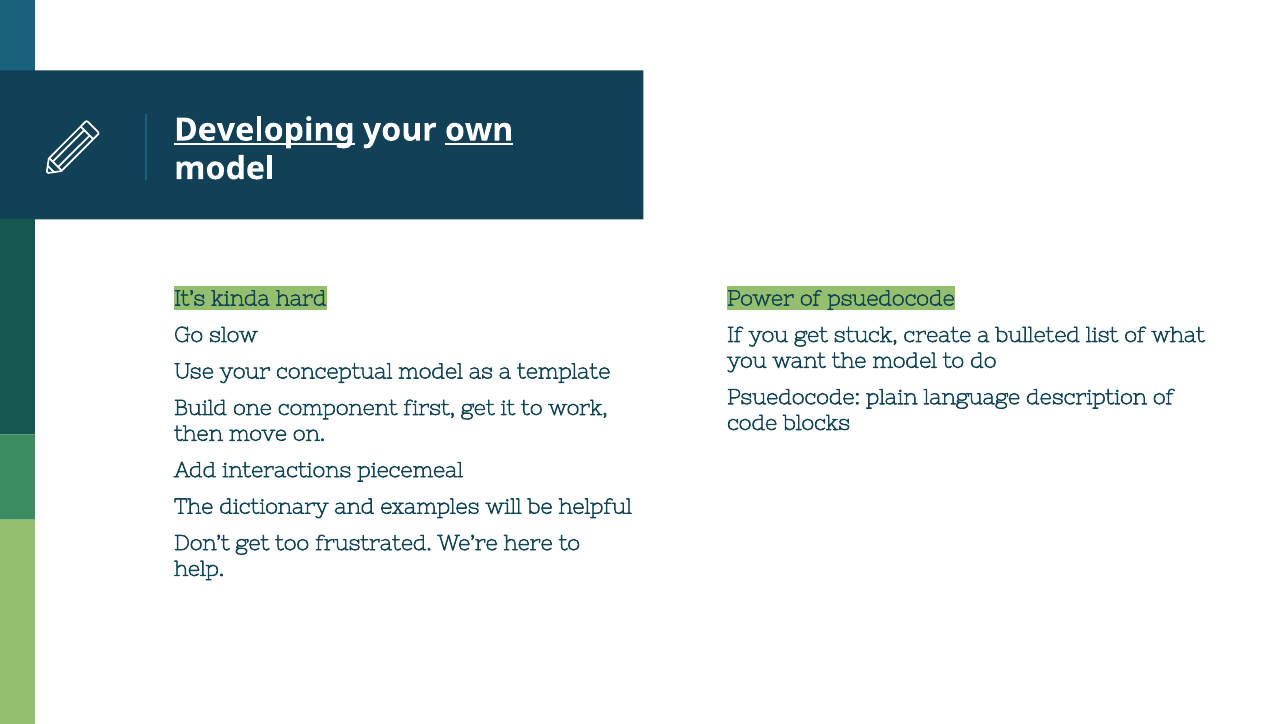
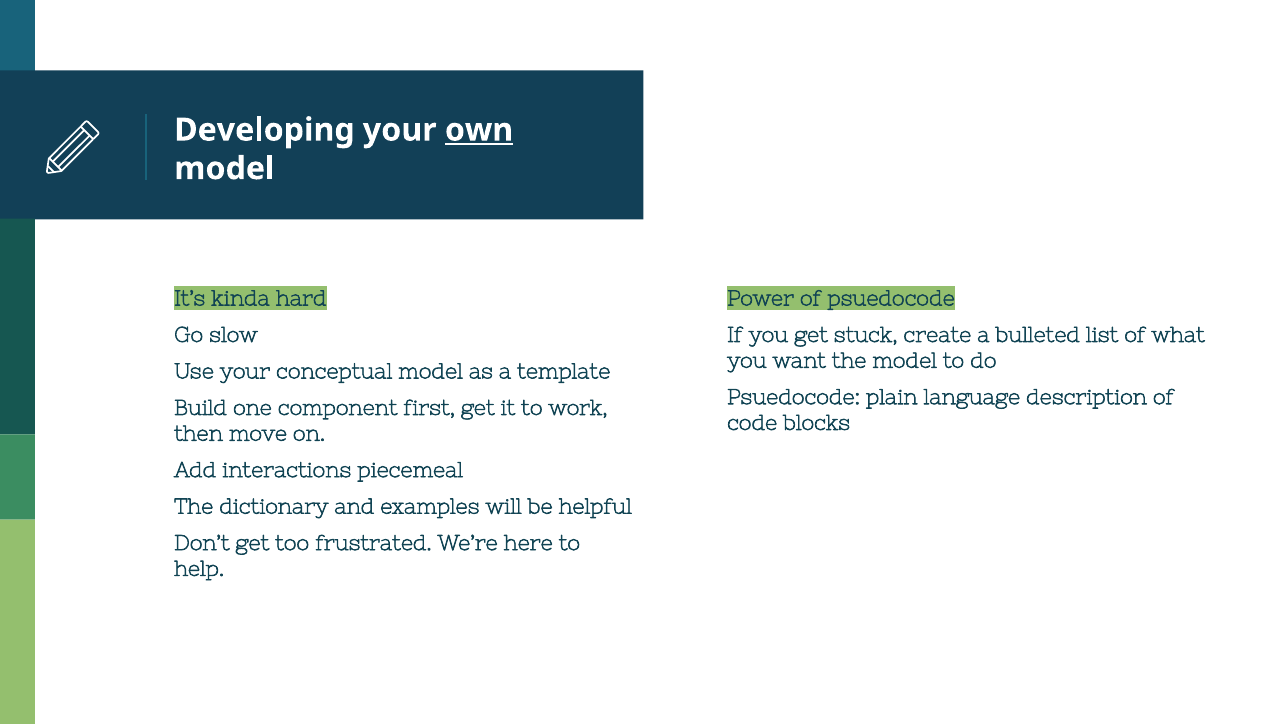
Developing underline: present -> none (264, 130)
